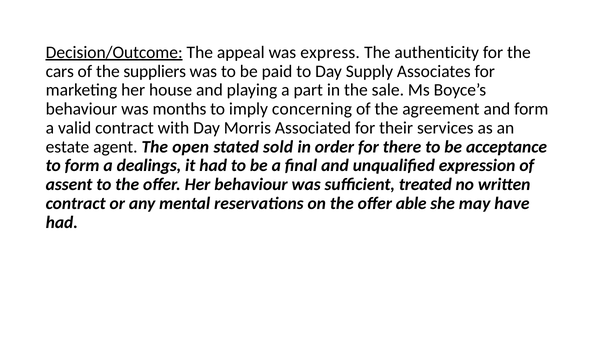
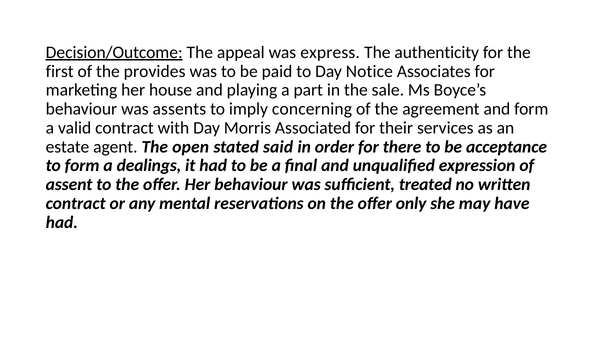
cars: cars -> first (60, 71)
suppliers: suppliers -> provides (155, 71)
Supply: Supply -> Notice (369, 71)
months: months -> assents (179, 109)
sold: sold -> said (278, 147)
able: able -> only (411, 203)
